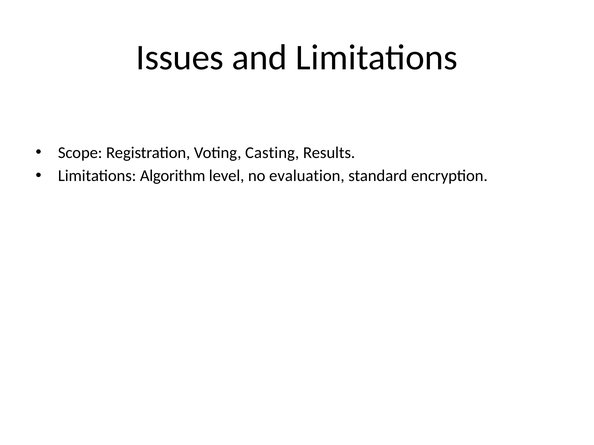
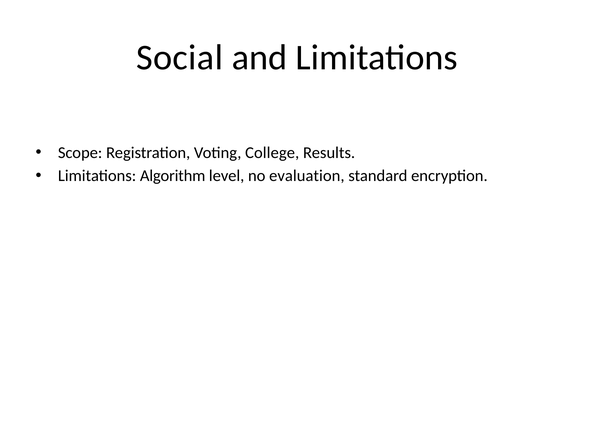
Issues: Issues -> Social (180, 58)
Casting: Casting -> College (272, 153)
